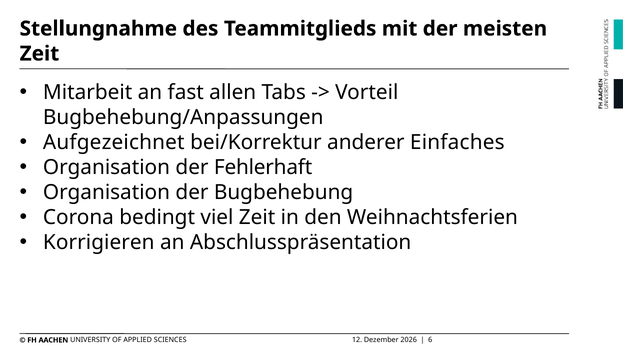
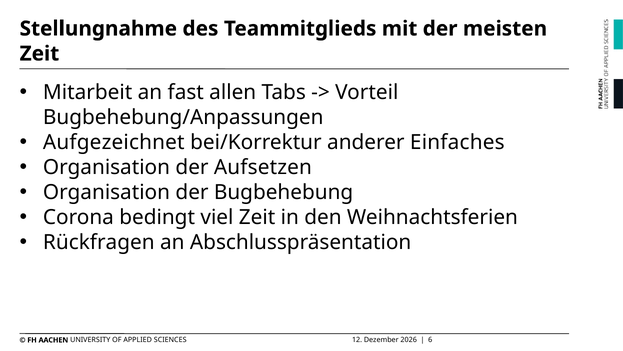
Fehlerhaft: Fehlerhaft -> Aufsetzen (263, 167)
Korrigieren: Korrigieren -> Rückfragen (99, 242)
